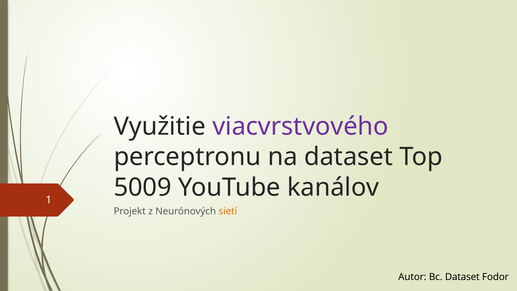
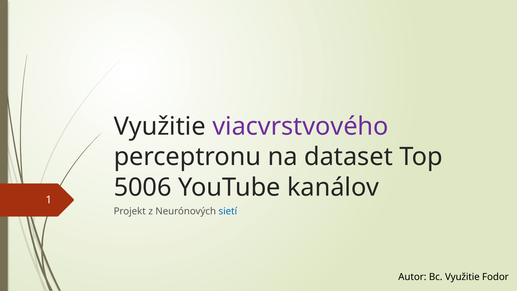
5009: 5009 -> 5006 (143, 187)
sietí colour: orange -> blue (228, 211)
Bc Dataset: Dataset -> Využitie (462, 277)
